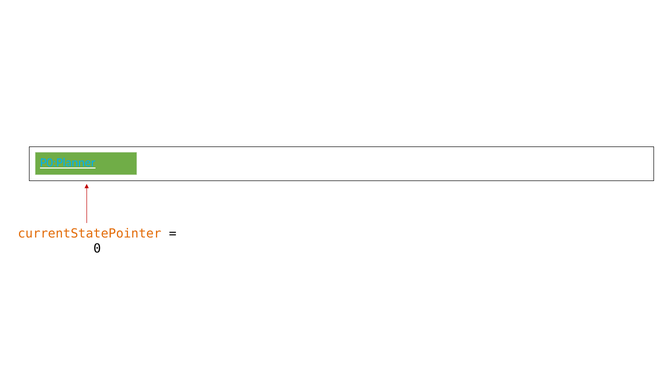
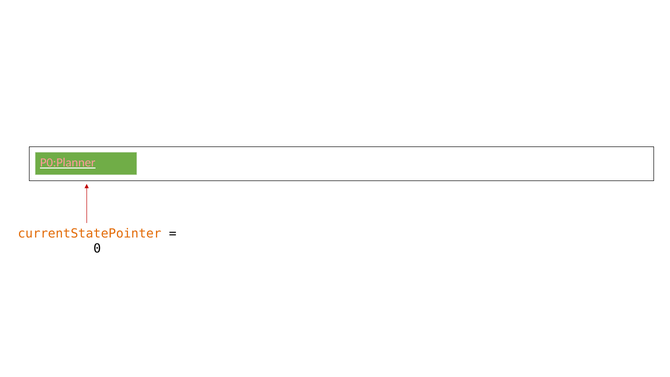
P0:Planner colour: light blue -> pink (68, 163)
